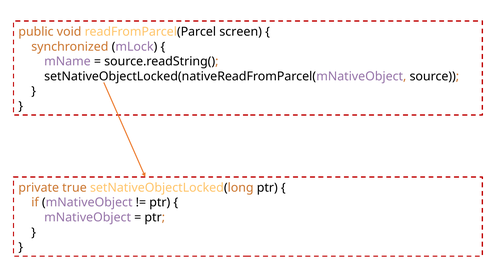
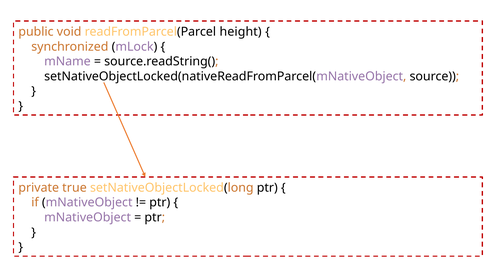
screen: screen -> height (241, 32)
